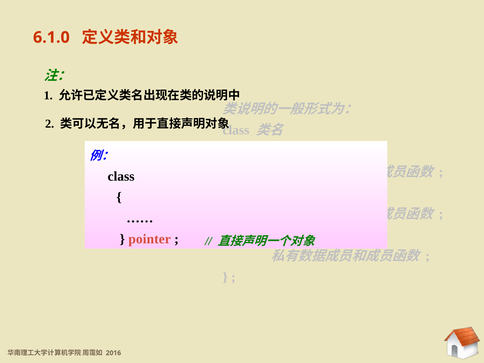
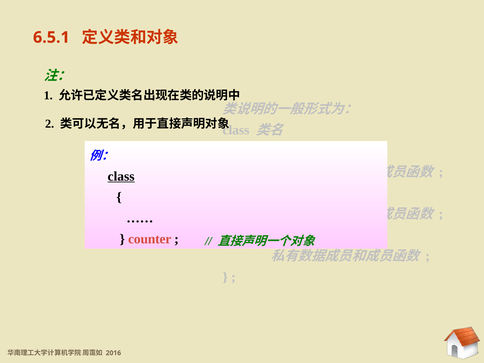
6.1.0: 6.1.0 -> 6.5.1 (51, 37)
class underline: none -> present (121, 176)
pointer: pointer -> counter (150, 239)
